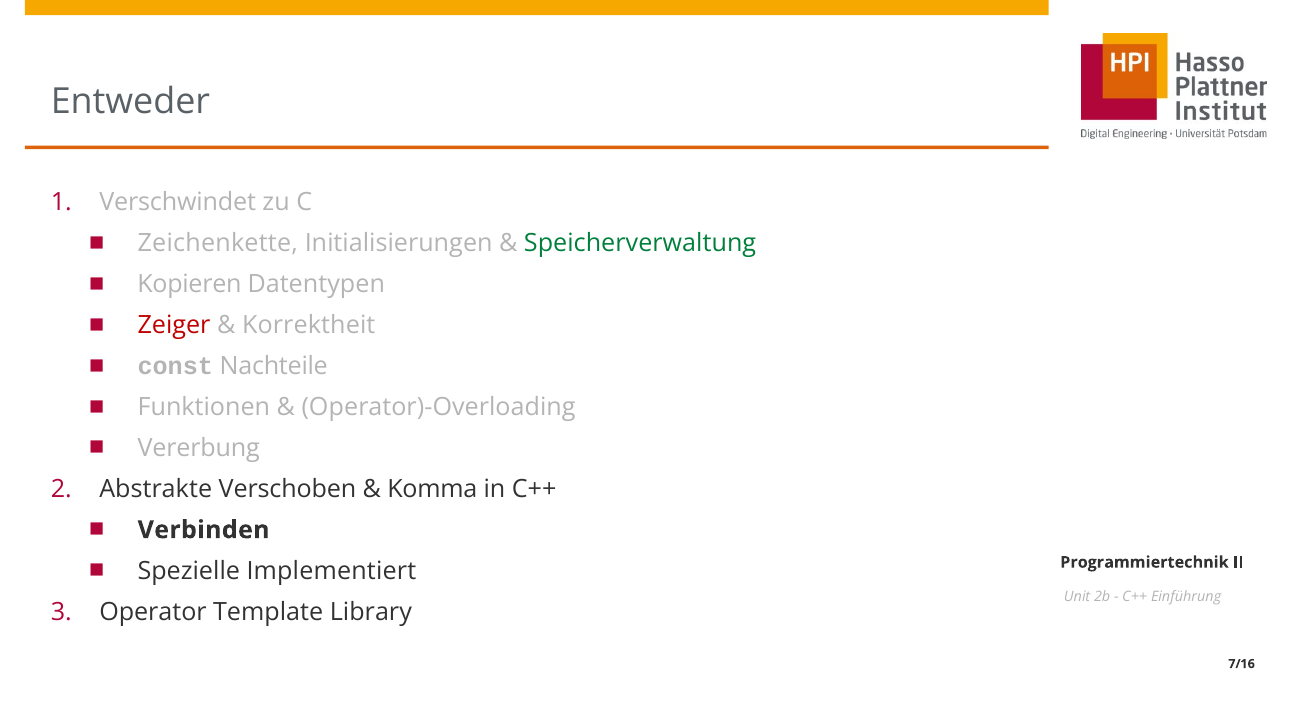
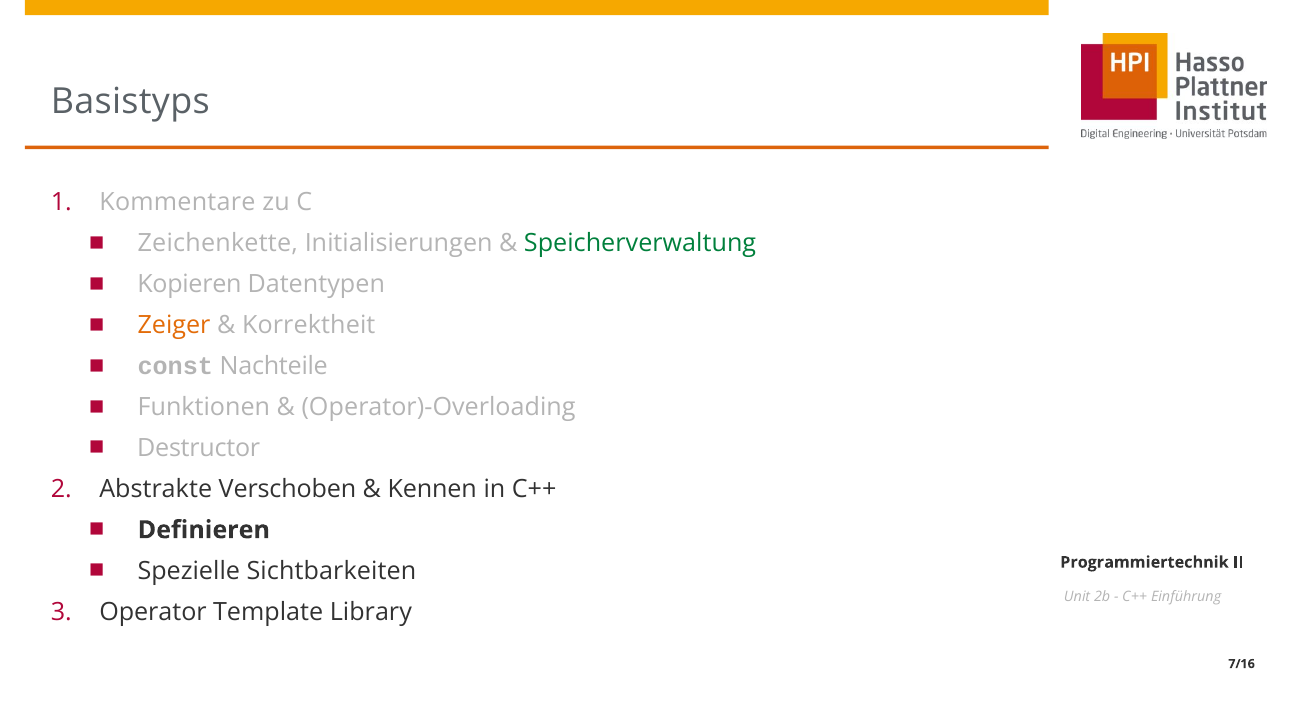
Entweder: Entweder -> Basistyps (130, 102)
Verschwindet: Verschwindet -> Kommentare (177, 202)
Zeiger colour: red -> orange (174, 325)
Vererbung: Vererbung -> Destructor (199, 448)
Komma: Komma -> Kennen (432, 489)
Verbinden: Verbinden -> Definieren (204, 530)
Implementiert: Implementiert -> Sichtbarkeiten (331, 571)
